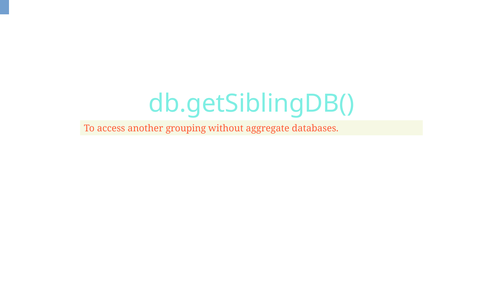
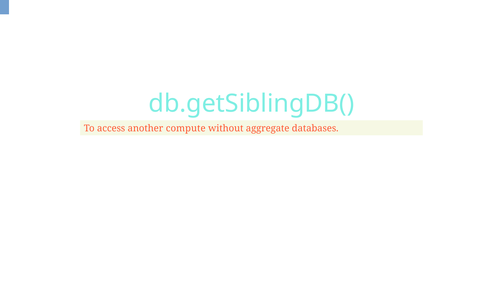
grouping: grouping -> compute (186, 128)
